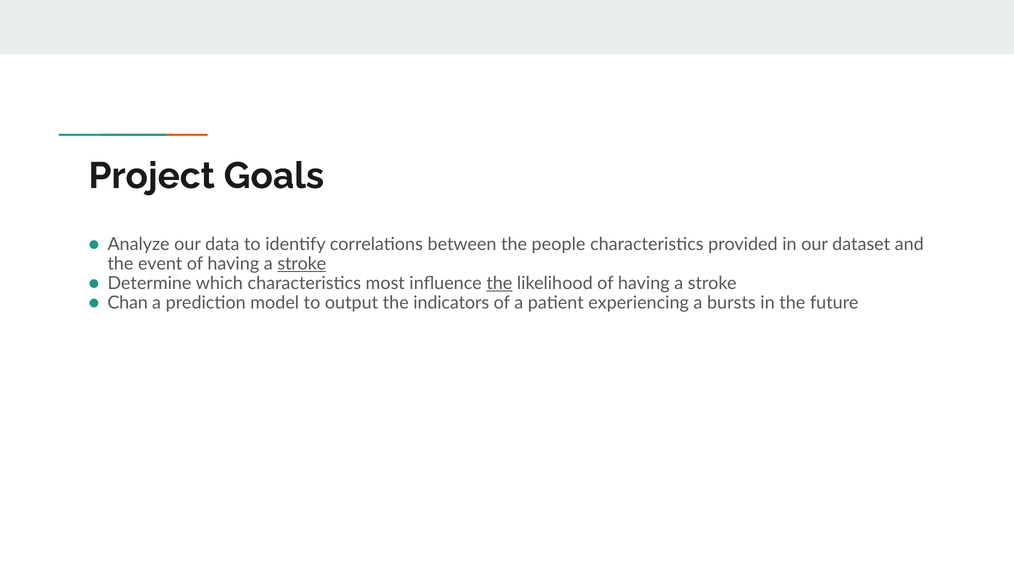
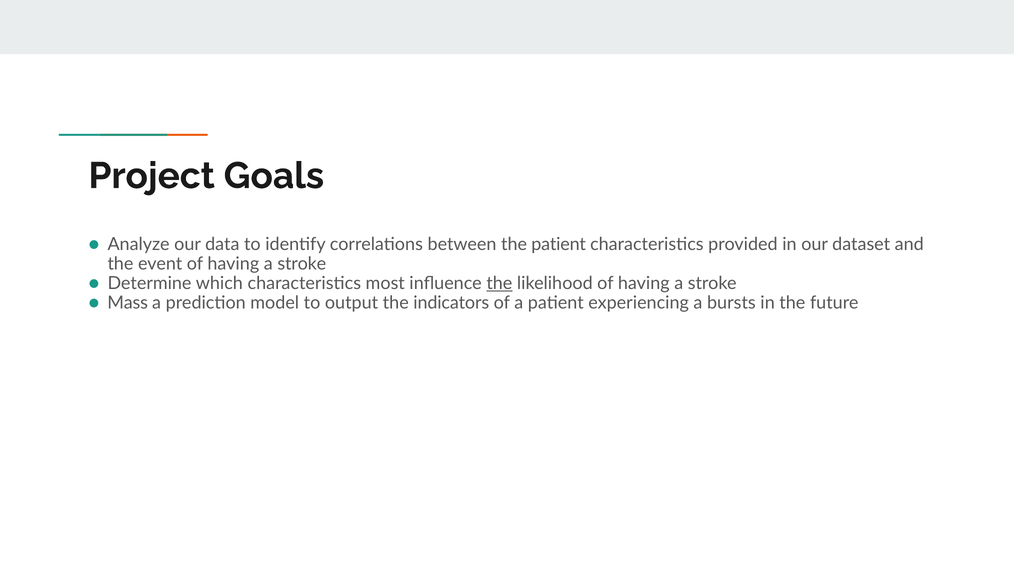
the people: people -> patient (559, 244)
stroke underline: present -> none (302, 263)
Chan: Chan -> Mass (128, 302)
